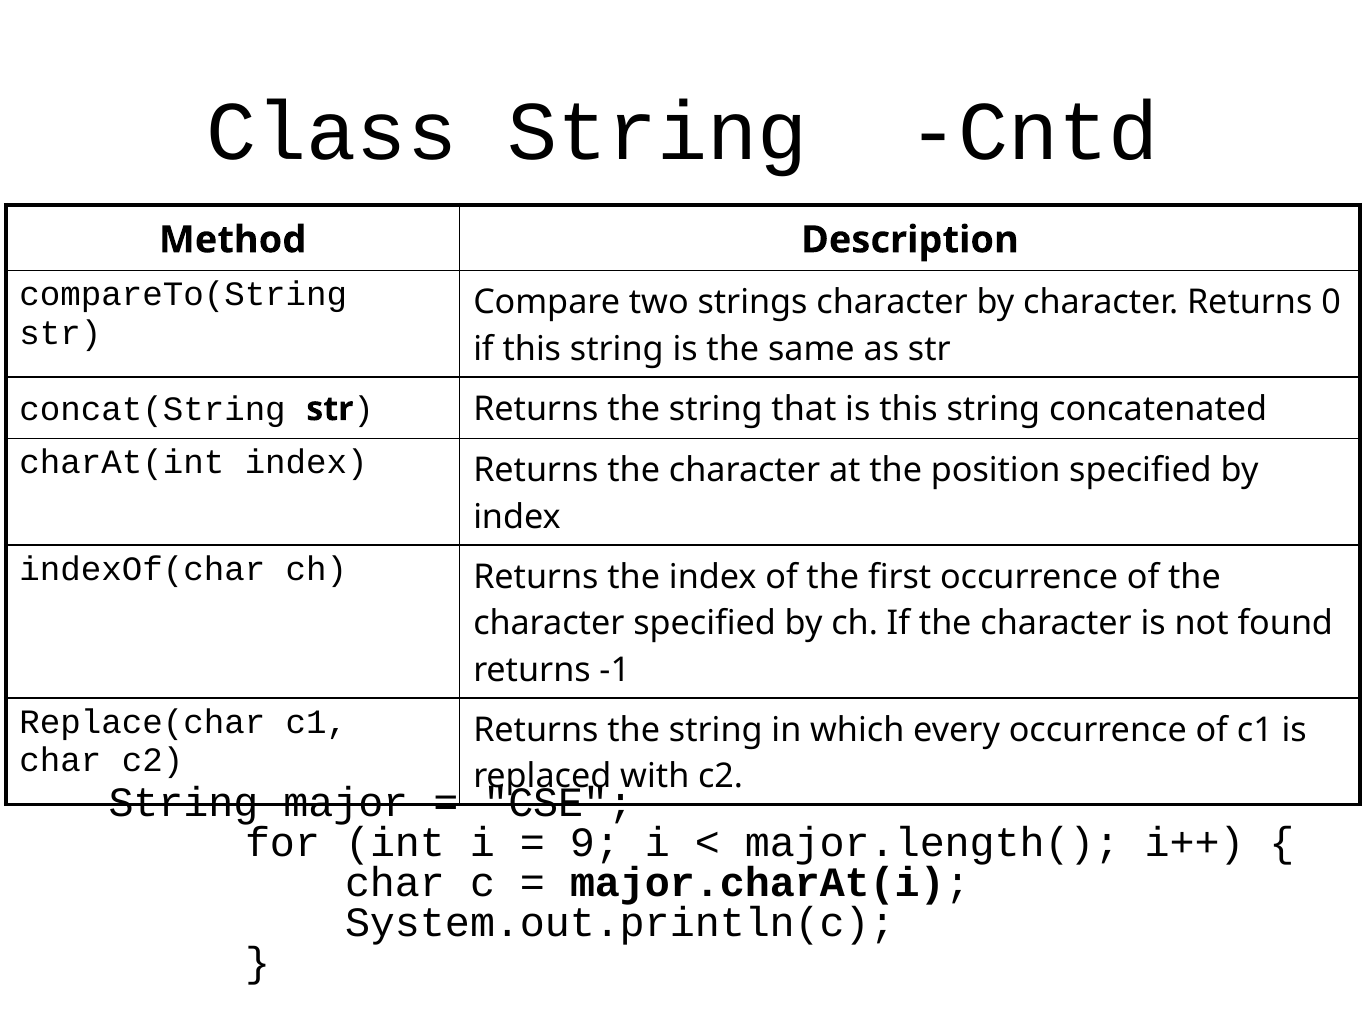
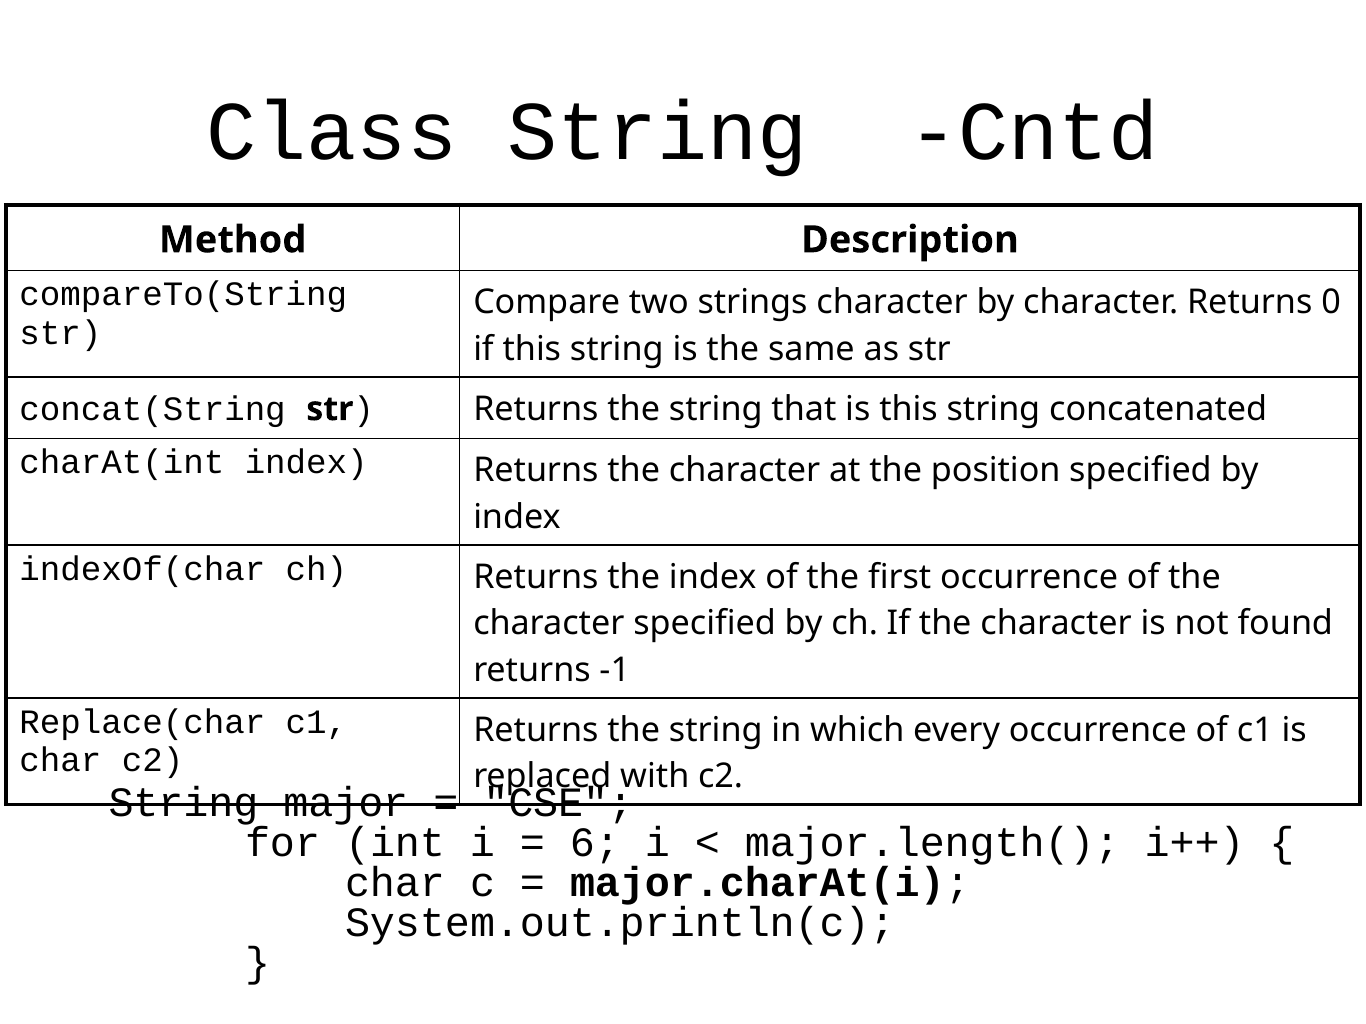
9: 9 -> 6 (595, 843)
